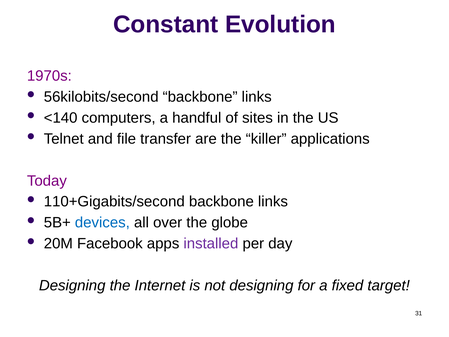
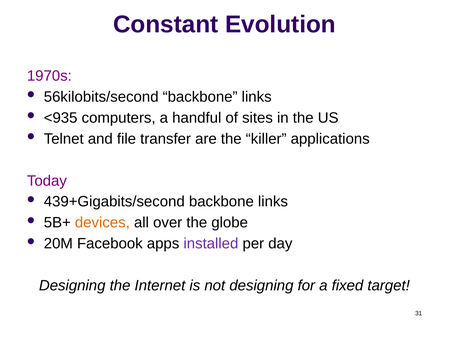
<140: <140 -> <935 (61, 118)
110+Gigabits/second: 110+Gigabits/second -> 439+Gigabits/second (114, 202)
devices colour: blue -> orange (102, 223)
